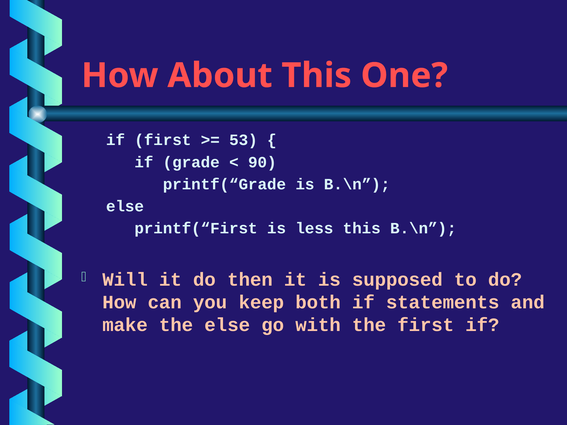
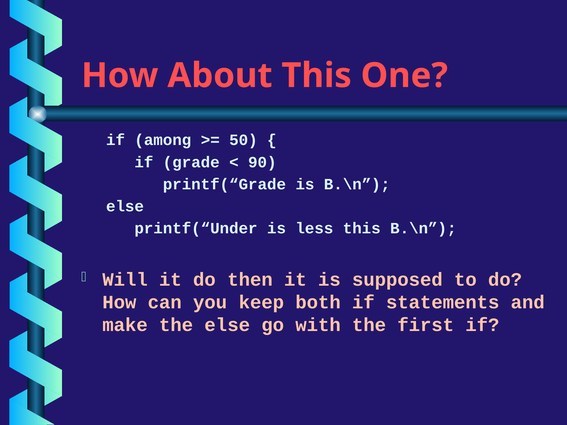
if first: first -> among (163, 140)
53: 53 -> 50 (243, 140)
printf(“First: printf(“First -> printf(“Under (196, 228)
